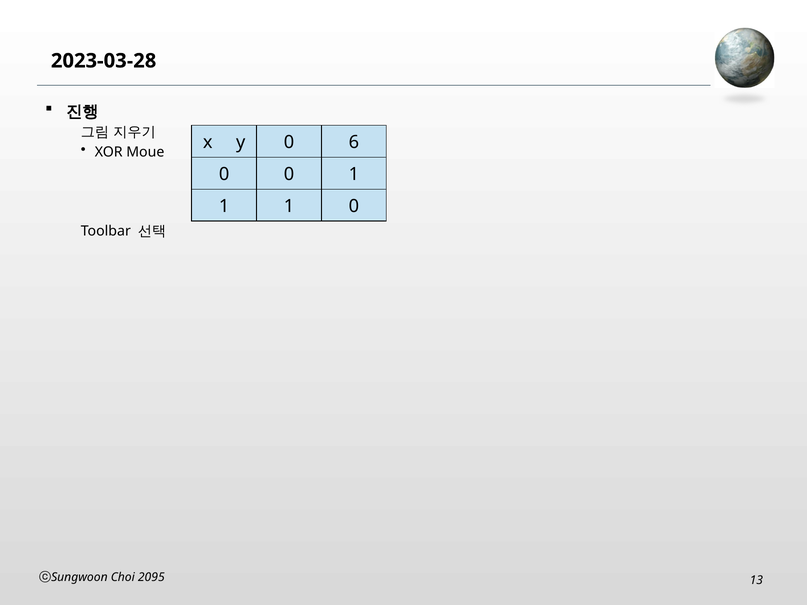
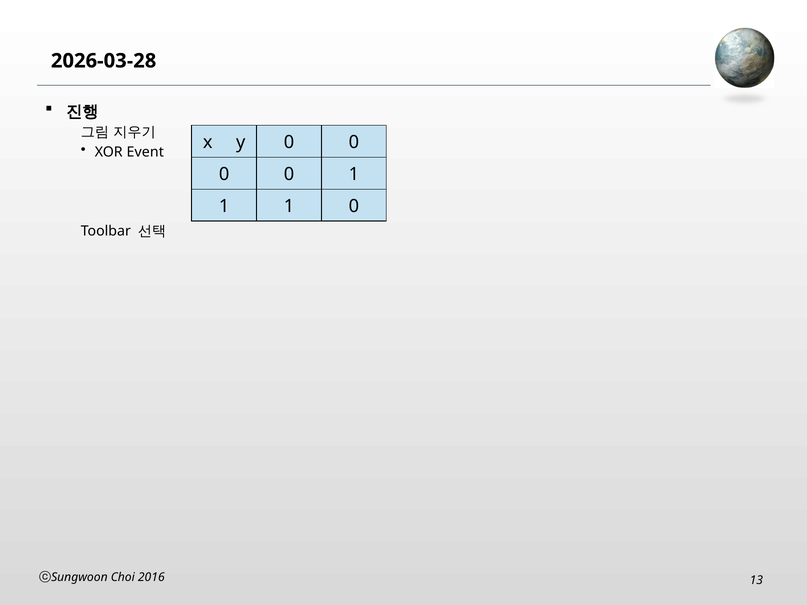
2023-03-28: 2023-03-28 -> 2026-03-28 (104, 61)
y 0 6: 6 -> 0 (354, 142)
Moue: Moue -> Event (145, 152)
2095: 2095 -> 2016 (151, 578)
